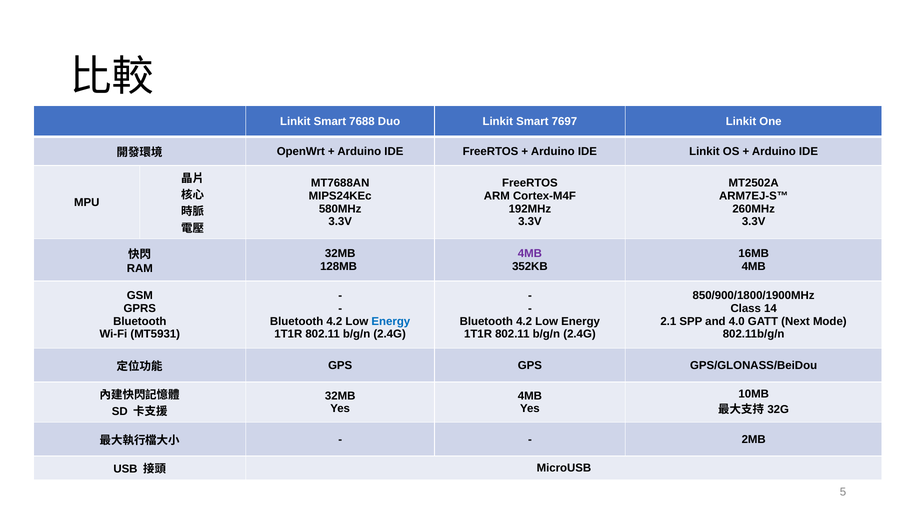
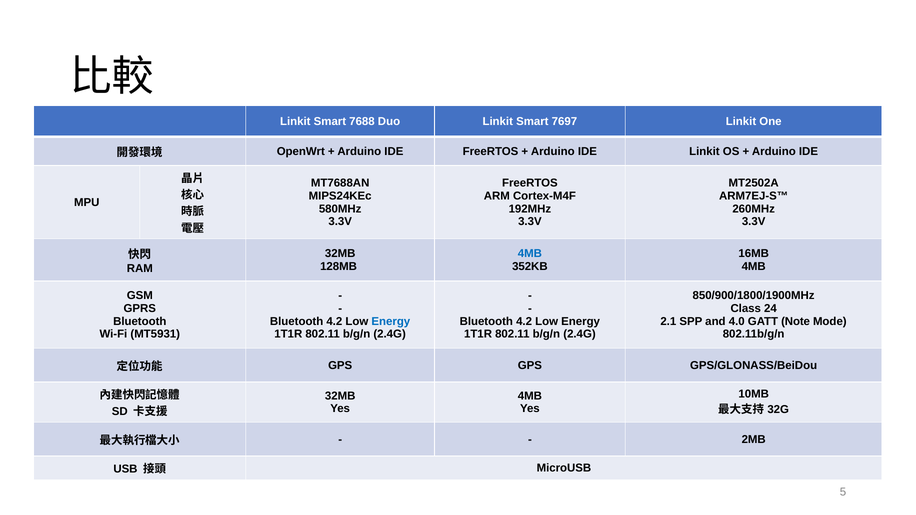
4MB colour: purple -> blue (530, 254)
14: 14 -> 24 (770, 309)
Next: Next -> Note (796, 321)
